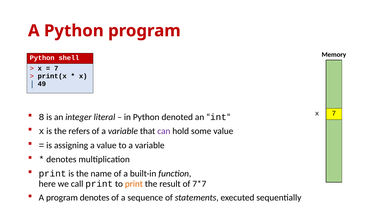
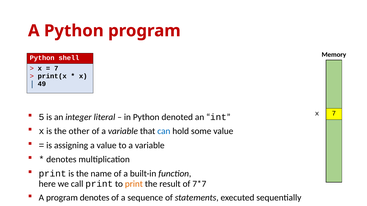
8: 8 -> 5 (41, 117)
refers: refers -> other (79, 131)
can colour: purple -> blue (164, 131)
